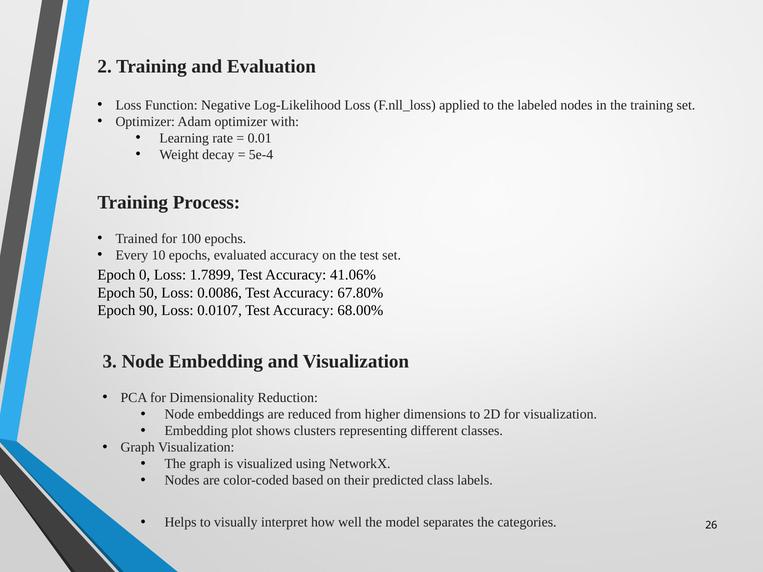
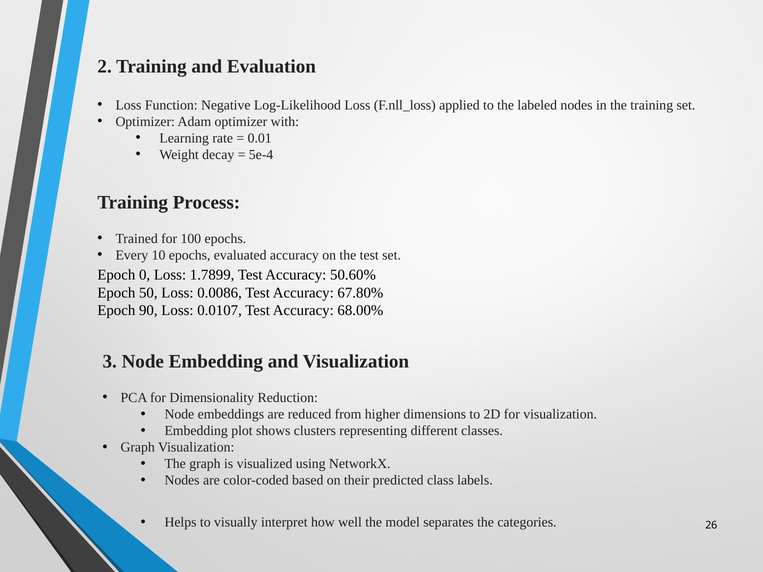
41.06%: 41.06% -> 50.60% (353, 275)
